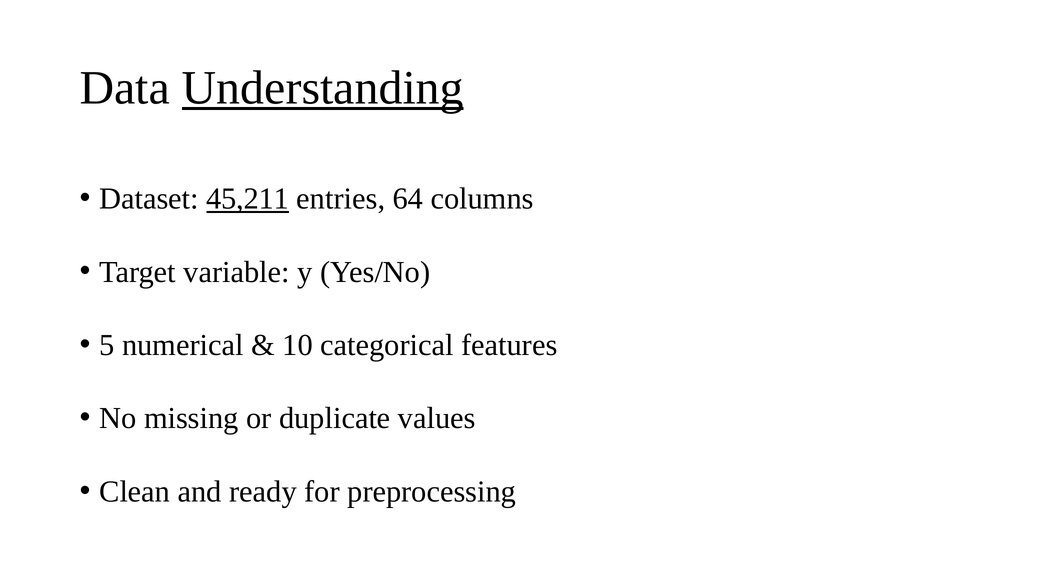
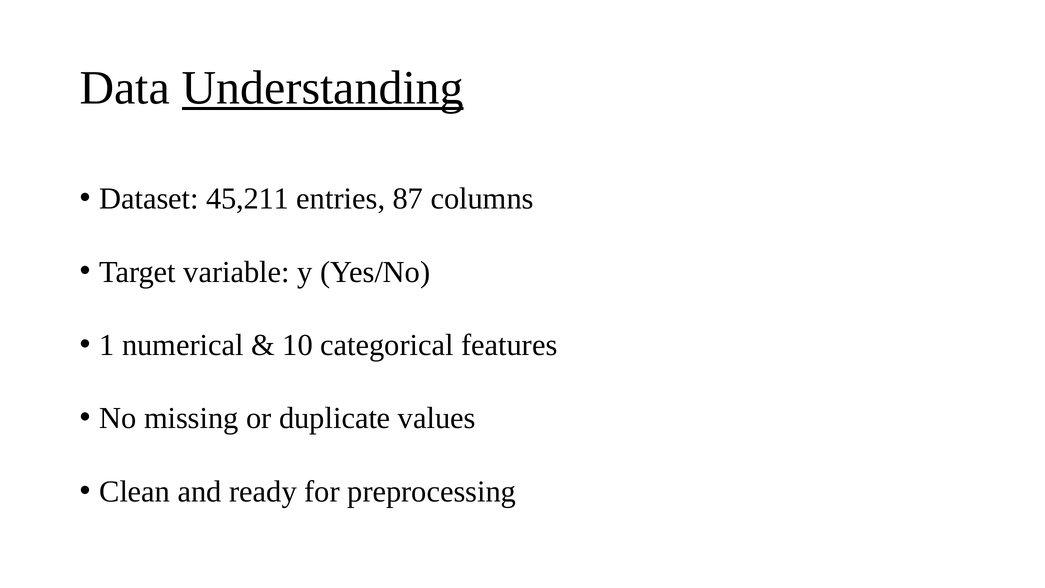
45,211 underline: present -> none (248, 199)
64: 64 -> 87 (408, 199)
5: 5 -> 1 (107, 345)
